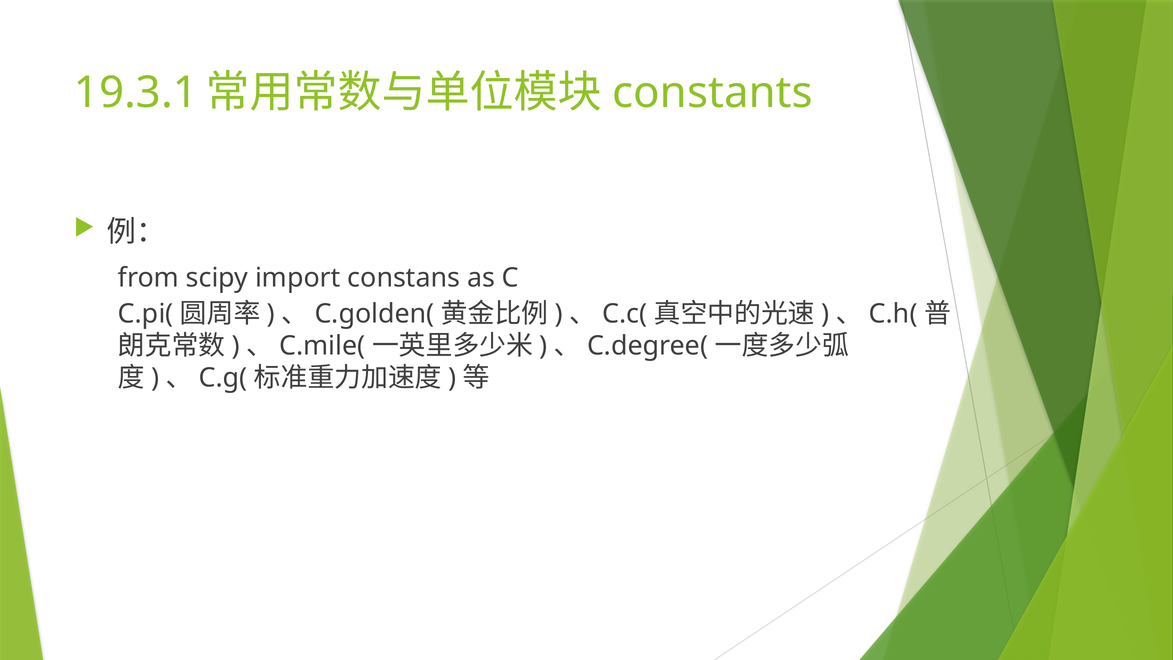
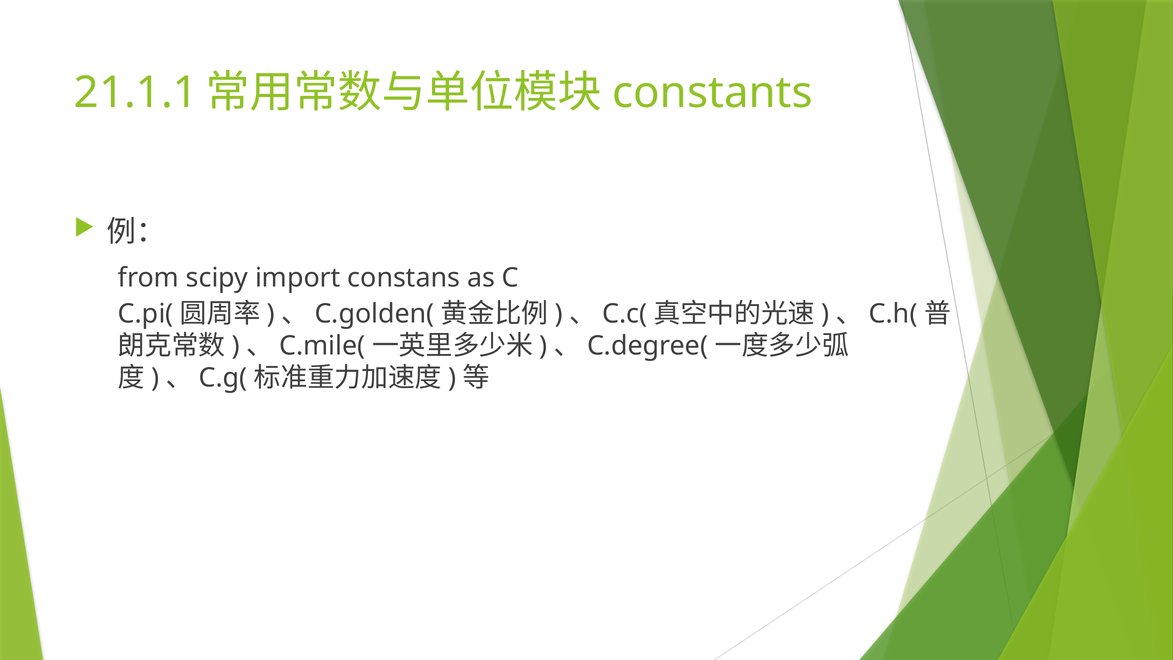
19.3.1: 19.3.1 -> 21.1.1 (136, 93)
